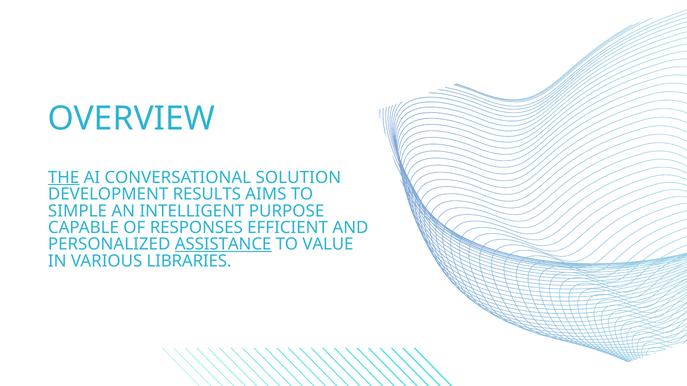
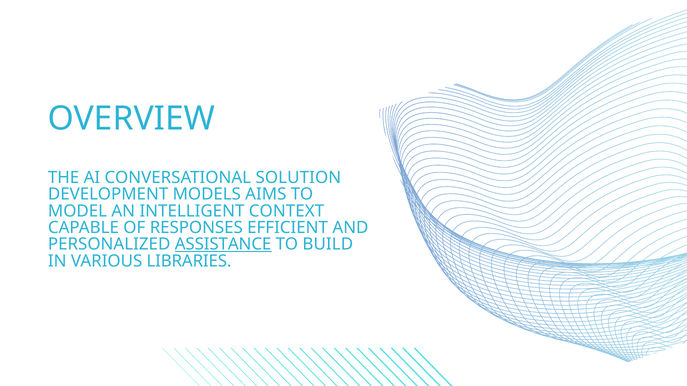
THE underline: present -> none (64, 178)
RESULTS: RESULTS -> MODELS (207, 194)
SIMPLE: SIMPLE -> MODEL (77, 211)
PURPOSE: PURPOSE -> CONTEXT (287, 211)
VALUE: VALUE -> BUILD (328, 245)
